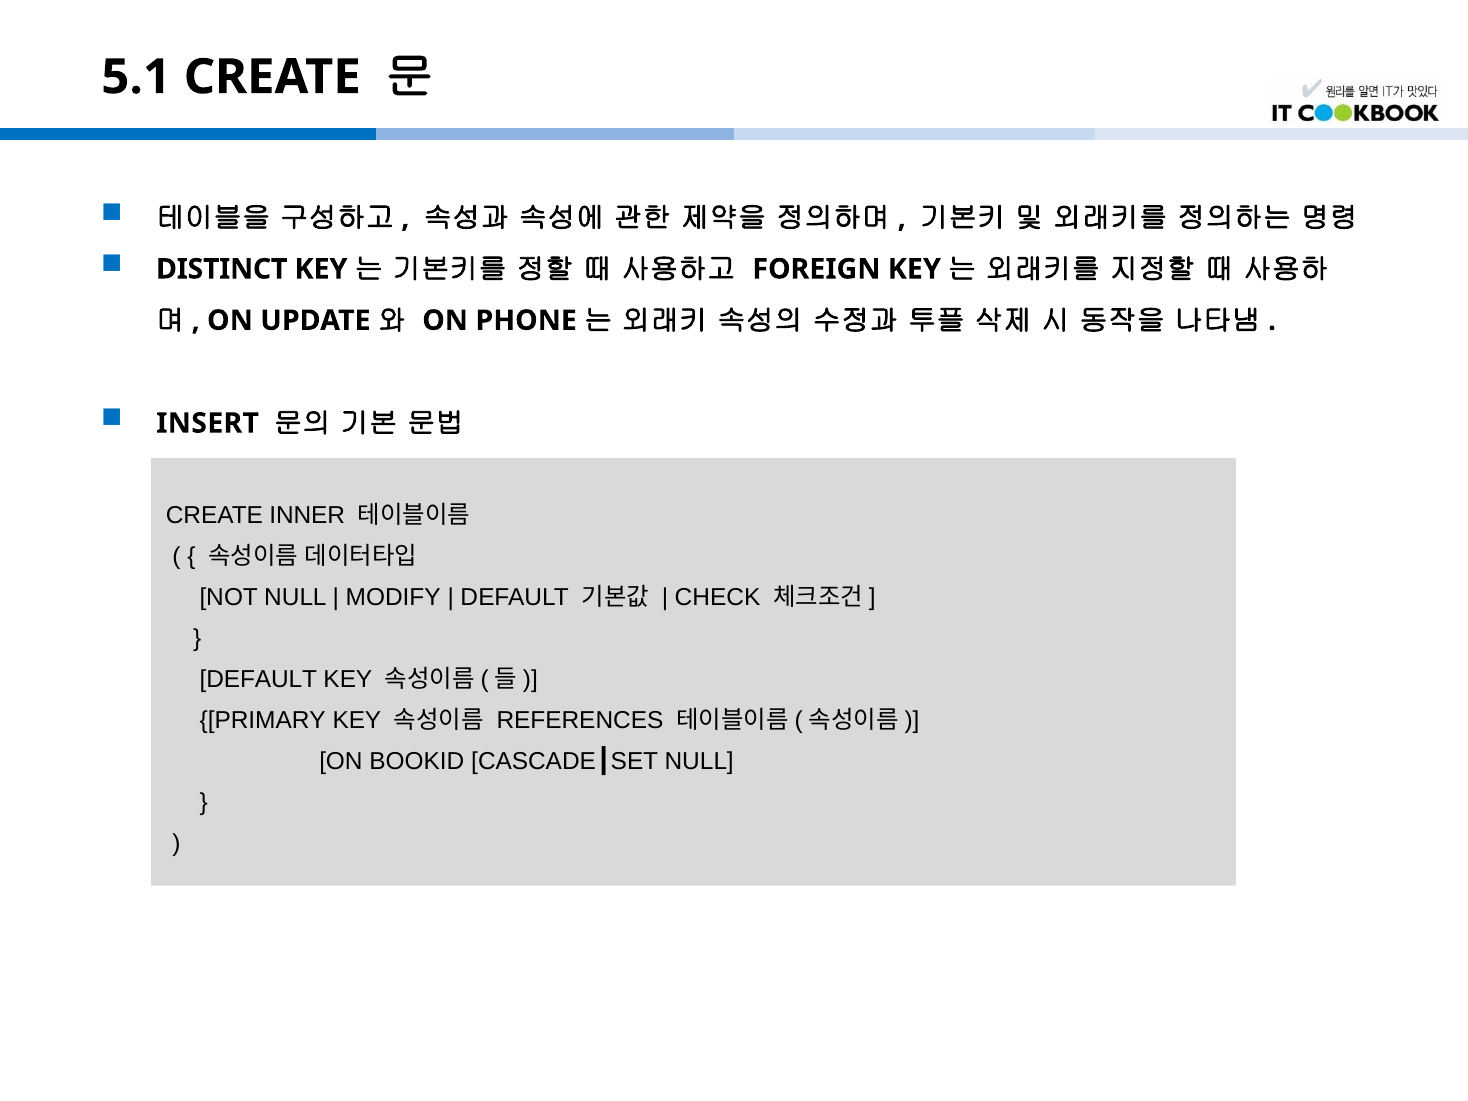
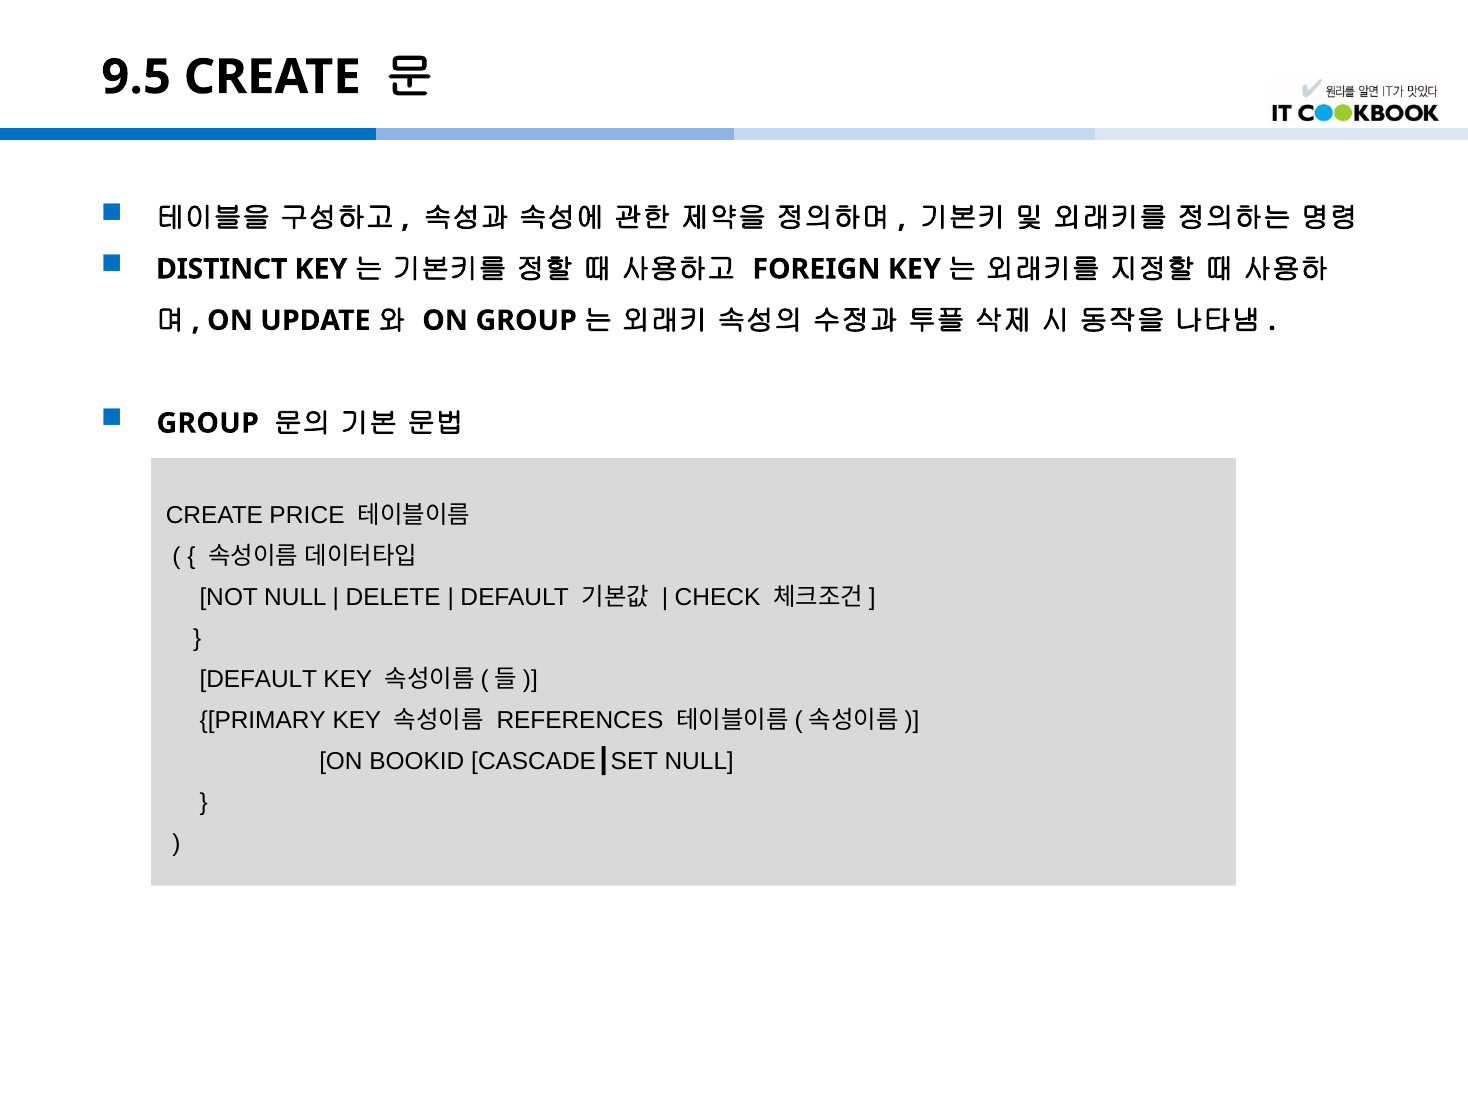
5.1: 5.1 -> 9.5 (136, 77)
ON PHONE: PHONE -> GROUP (526, 320)
INSERT: INSERT -> GROUP (208, 423)
INNER: INNER -> PRICE (307, 515)
MODIFY: MODIFY -> DELETE (393, 597)
